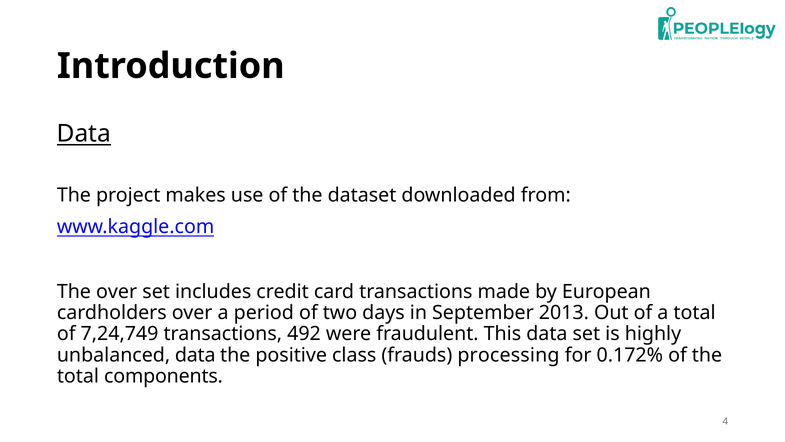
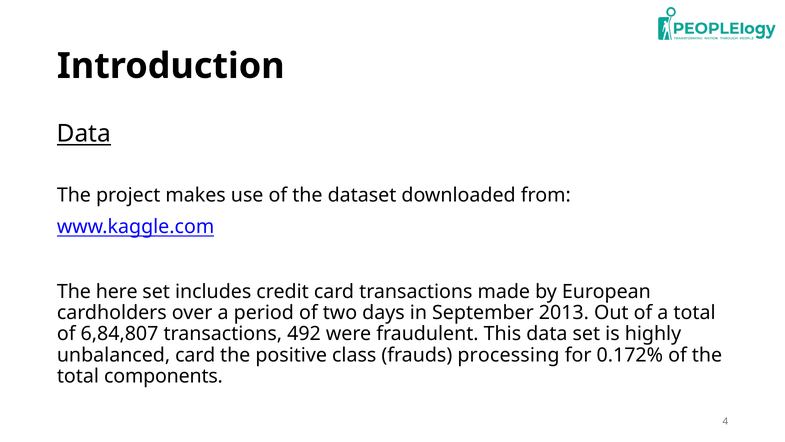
The over: over -> here (117, 291)
7,24,749: 7,24,749 -> 6,84,807 (120, 334)
unbalanced data: data -> card (195, 355)
